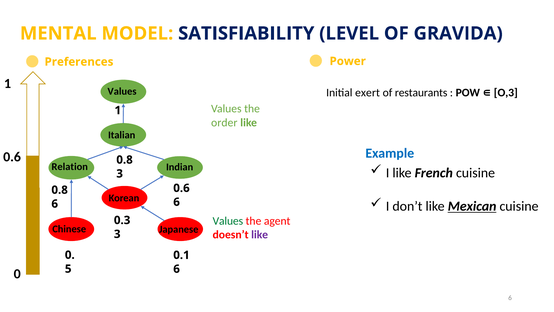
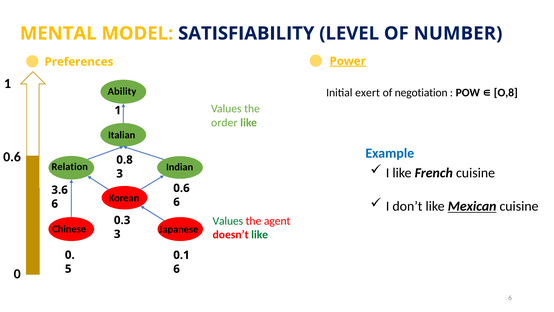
GRAVIDA: GRAVIDA -> NUMBER (458, 33)
Power underline: none -> present (348, 61)
Values: Values -> Ability (122, 91)
restaurants: restaurants -> negotiation (421, 93)
O,3: O,3 -> O,8 (506, 93)
0.8: 0.8 -> 3.6 (60, 190)
like colour: purple -> green (260, 235)
